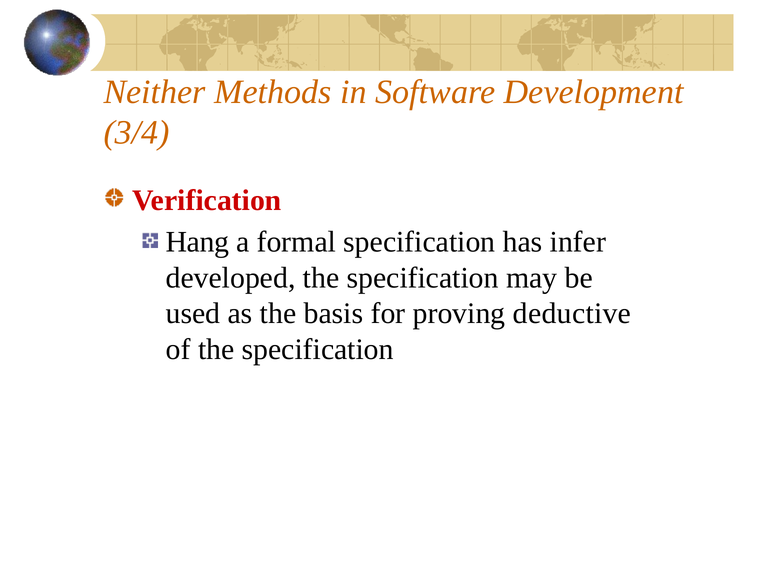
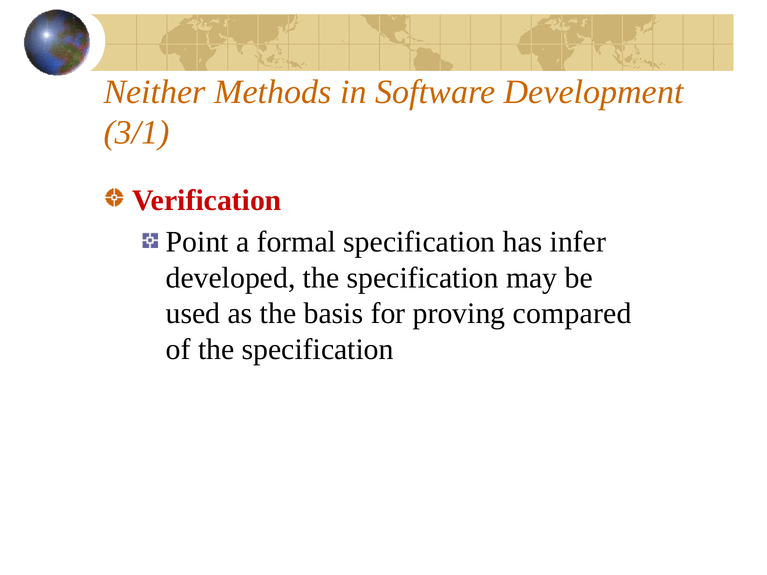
3/4: 3/4 -> 3/1 (137, 133)
Hang: Hang -> Point (197, 242)
deductive: deductive -> compared (572, 314)
